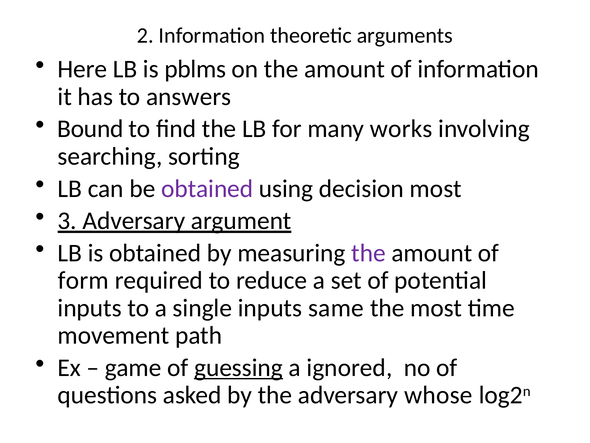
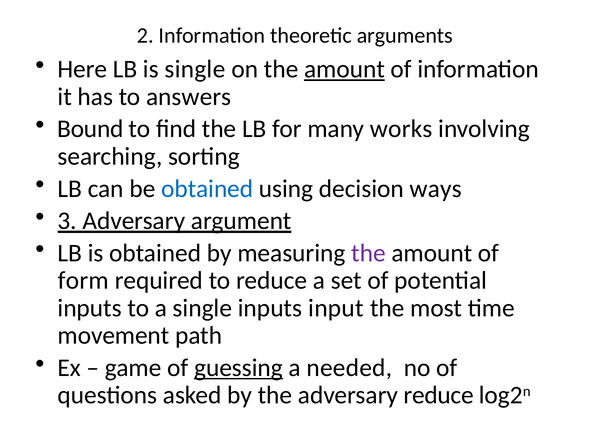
is pblms: pblms -> single (195, 69)
amount underline: none -> present (344, 69)
obtained colour: purple -> blue (207, 188)
decision most: most -> ways (436, 188)
same: same -> input (336, 308)
ignored: ignored -> needed (349, 367)
adversary whose: whose -> reduce (439, 395)
